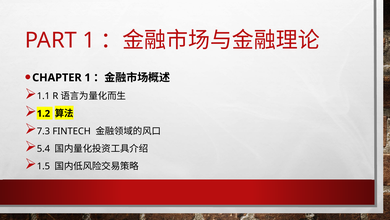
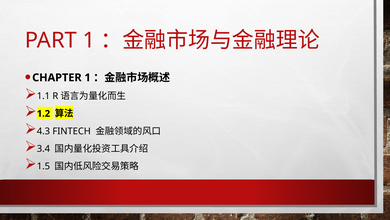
7.3: 7.3 -> 4.3 (43, 131)
5.4: 5.4 -> 3.4 (43, 148)
